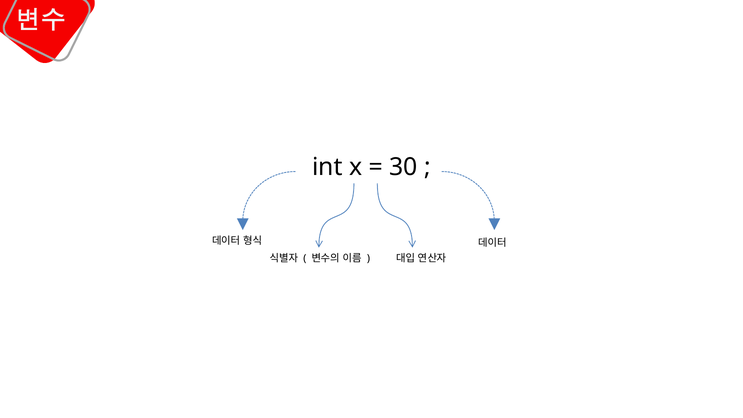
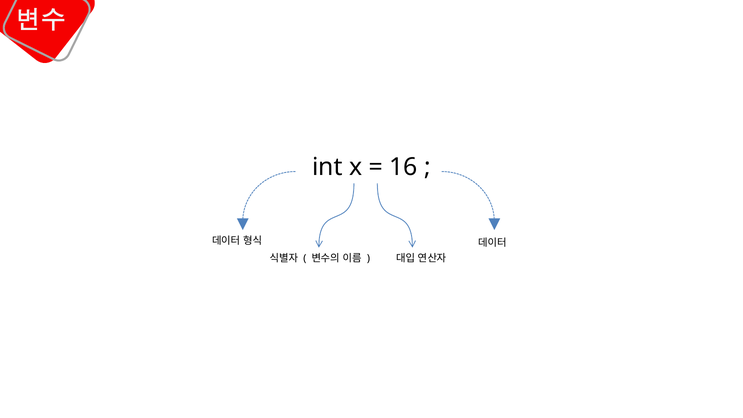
30: 30 -> 16 (403, 167)
